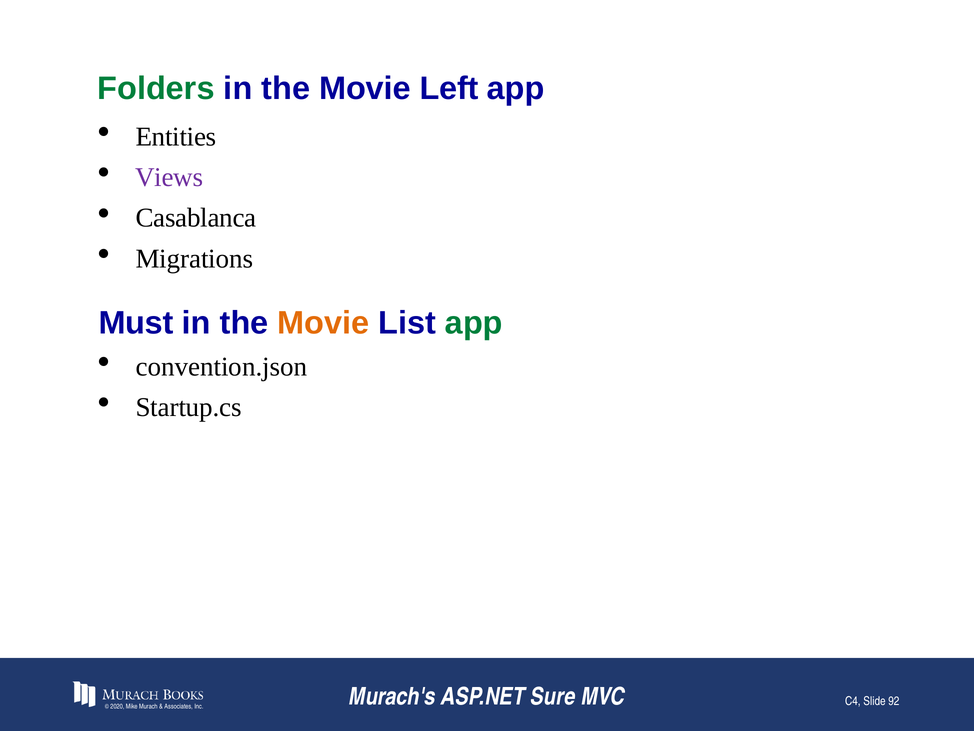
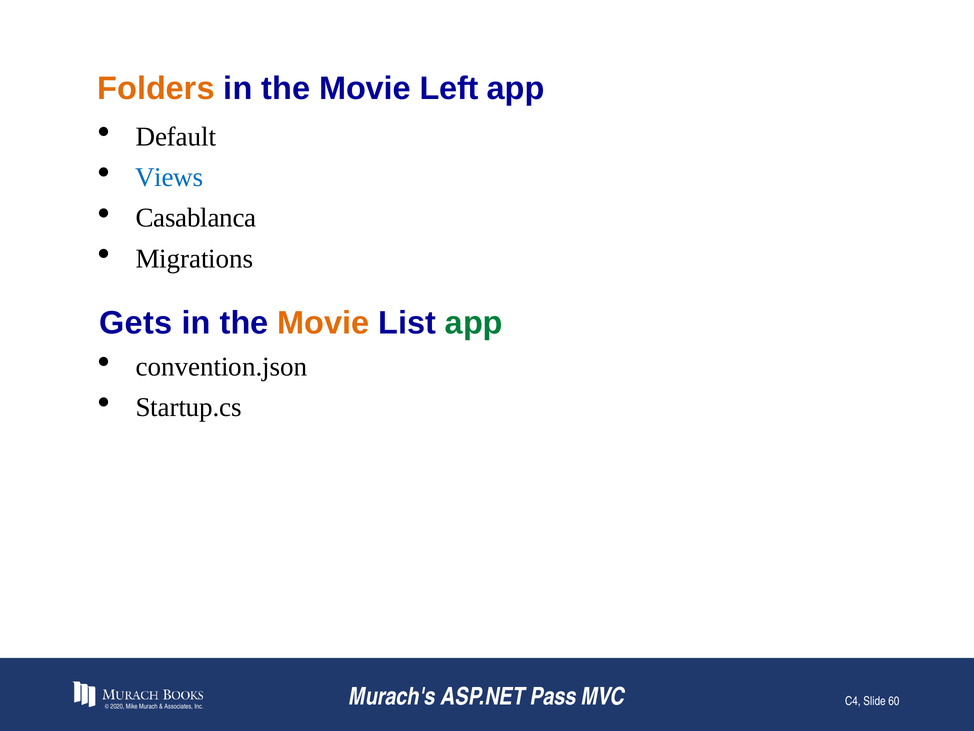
Folders colour: green -> orange (156, 88)
Entities: Entities -> Default (176, 137)
Views colour: purple -> blue (169, 177)
Must: Must -> Gets (136, 323)
Sure: Sure -> Pass (553, 696)
92: 92 -> 60 (894, 701)
